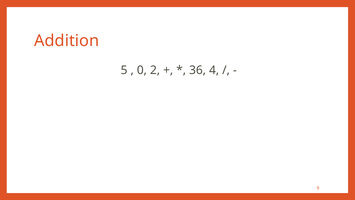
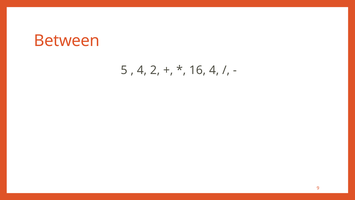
Addition: Addition -> Between (67, 41)
0: 0 -> 4 (142, 70)
36: 36 -> 16 (198, 70)
